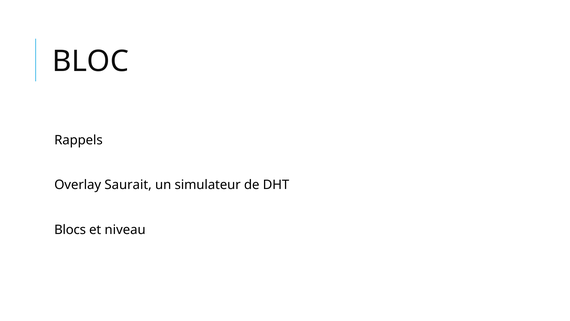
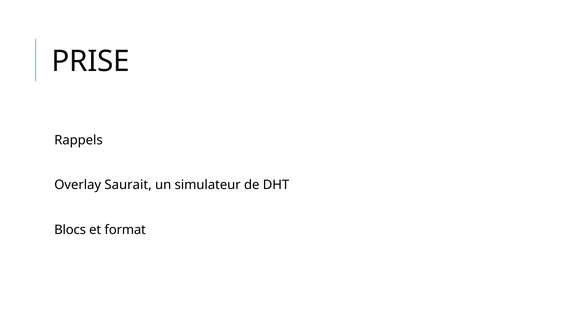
BLOC: BLOC -> PRISE (91, 61)
niveau: niveau -> format (125, 230)
